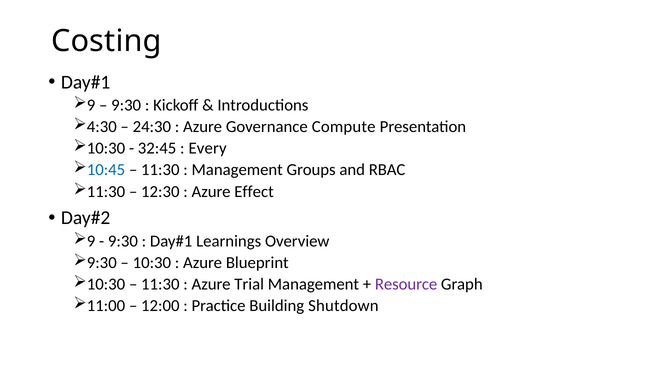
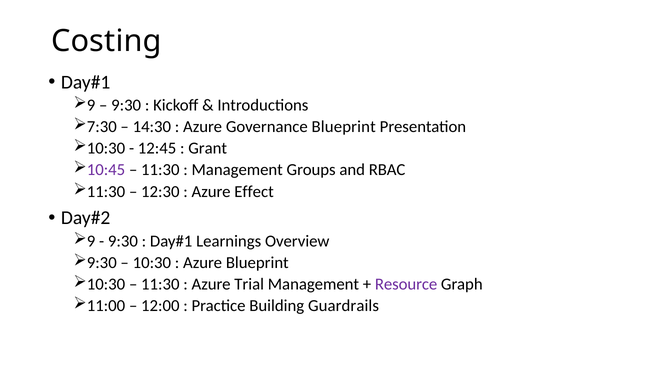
4:30: 4:30 -> 7:30 (102, 127)
24:30: 24:30 -> 14:30 (152, 127)
Governance Compute: Compute -> Blueprint (344, 127)
32:45: 32:45 -> 12:45 (157, 148)
Every: Every -> Grant (208, 148)
10:45 colour: blue -> purple (106, 170)
Shutdown: Shutdown -> Guardrails (343, 306)
